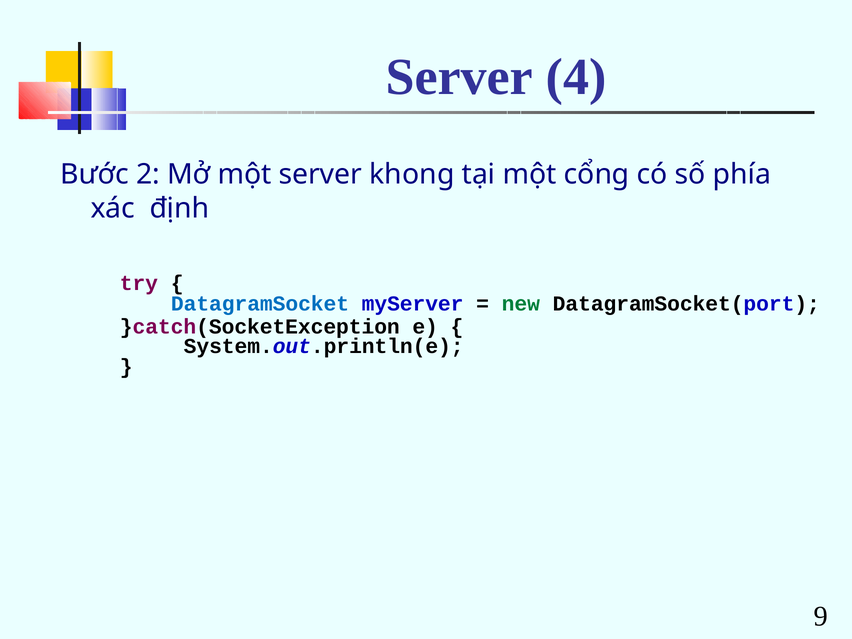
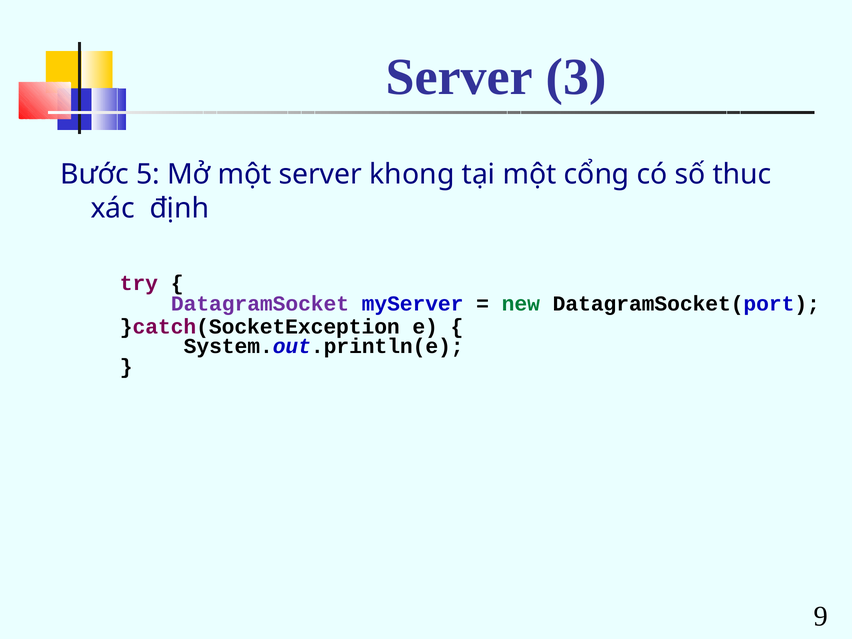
4: 4 -> 3 (576, 77)
2: 2 -> 5 (148, 174)
phía: phía -> thuc (742, 174)
DatagramSocket colour: blue -> purple (260, 304)
